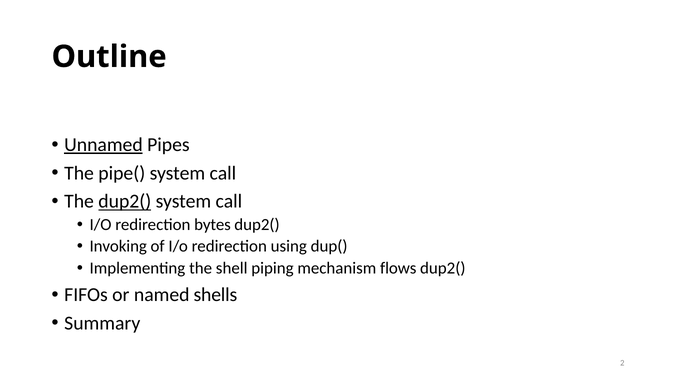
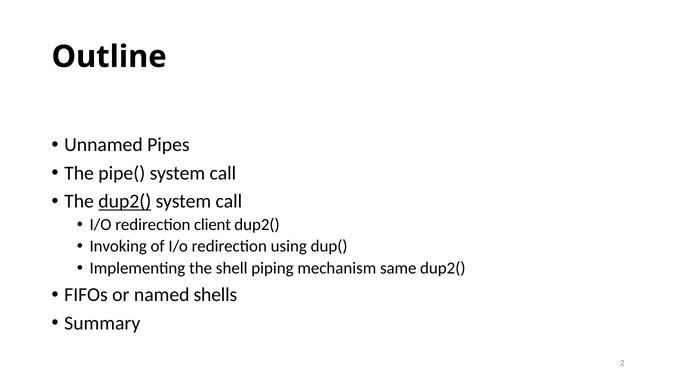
Unnamed underline: present -> none (103, 145)
bytes: bytes -> client (212, 225)
flows: flows -> same (398, 268)
